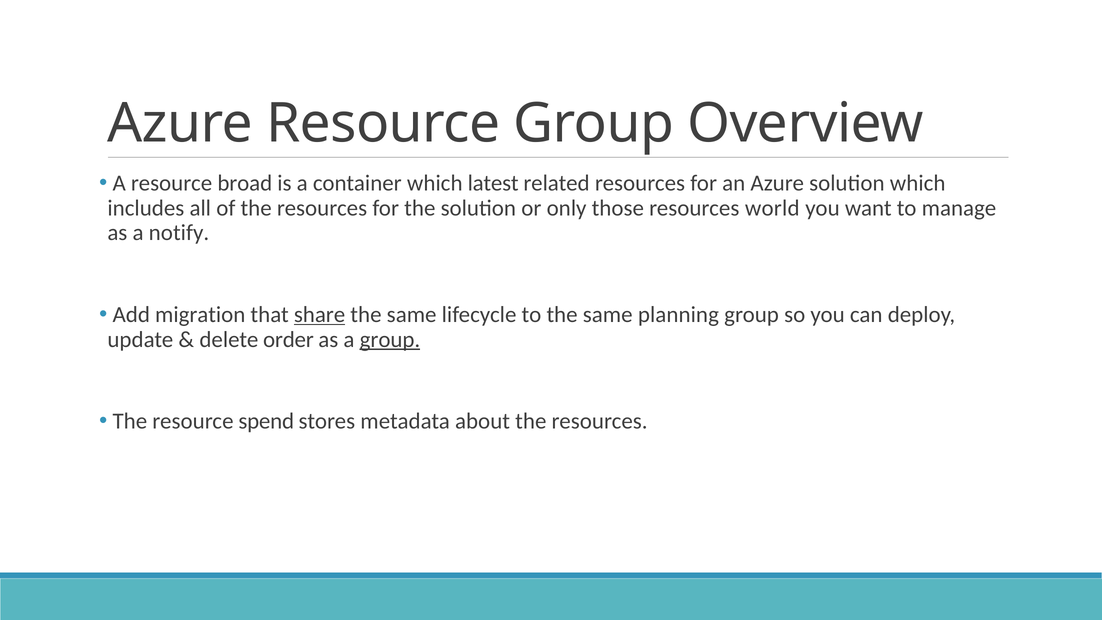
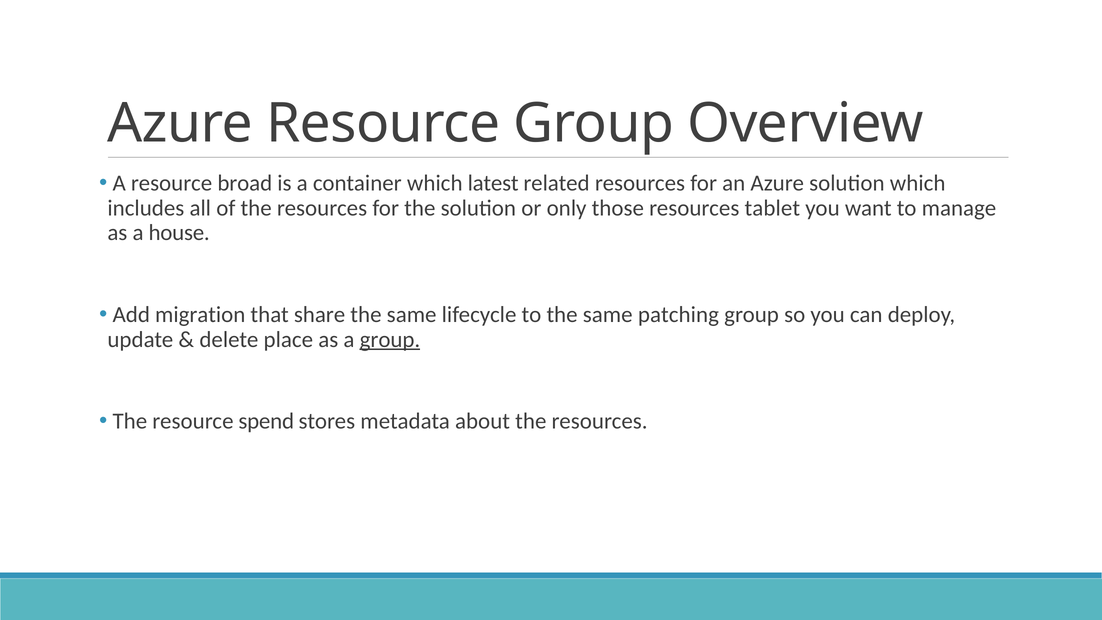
world: world -> tablet (772, 208)
notify: notify -> house (179, 233)
share underline: present -> none (320, 315)
planning: planning -> patching (678, 315)
order: order -> place (288, 339)
